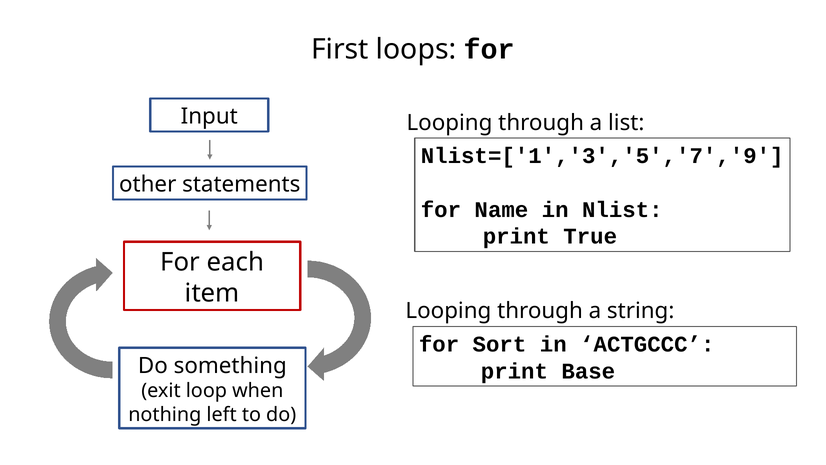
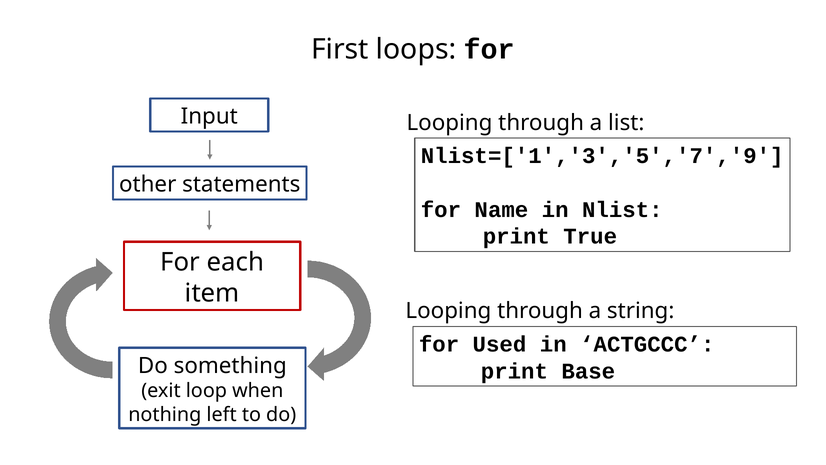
Sort: Sort -> Used (499, 344)
